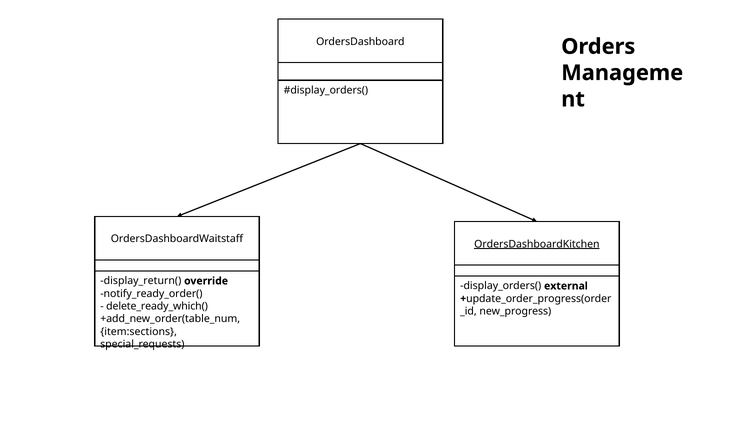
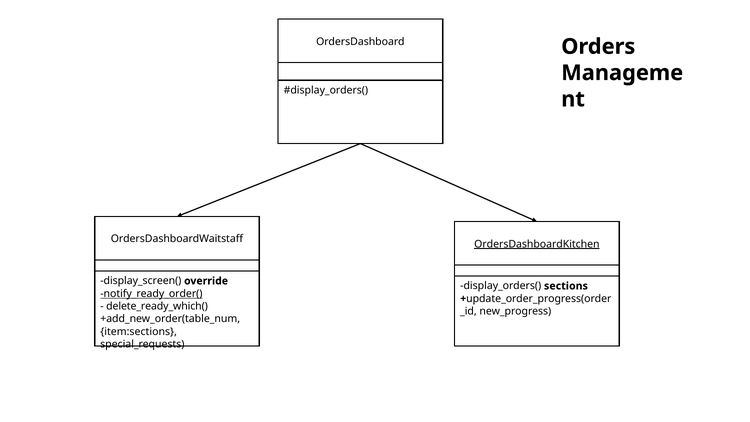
display_return(: display_return( -> display_screen( (141, 281)
external: external -> sections (566, 286)
notify_ready_order( underline: none -> present (151, 293)
